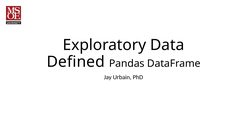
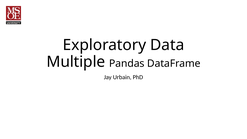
Defined: Defined -> Multiple (76, 62)
